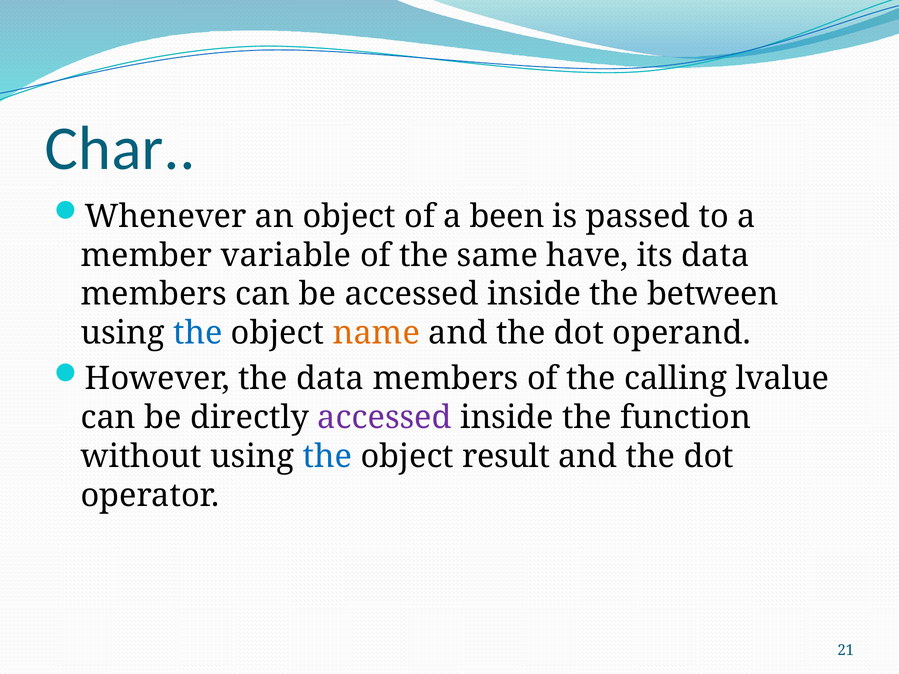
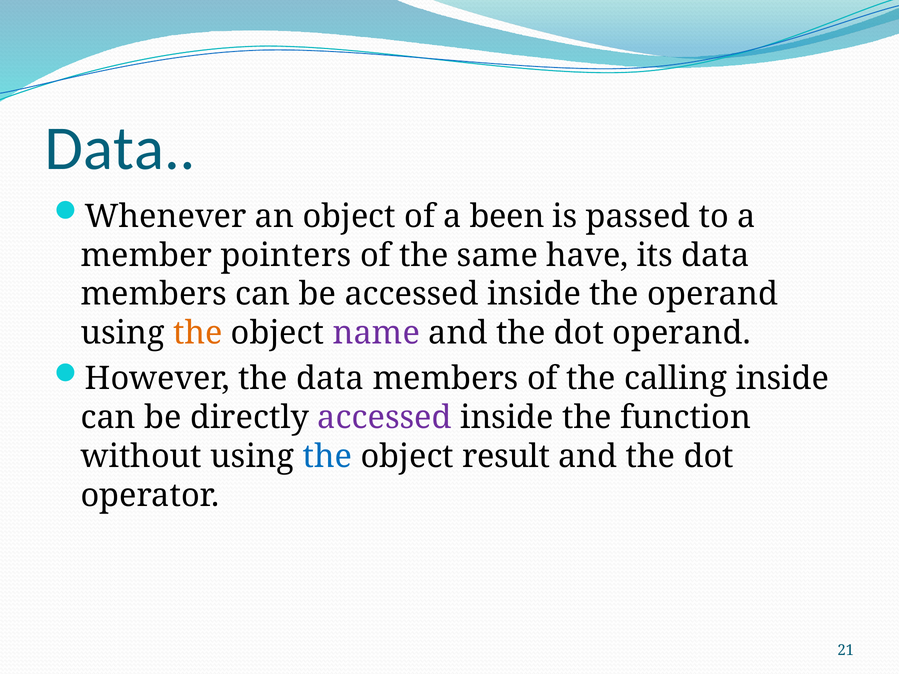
Char: Char -> Data (120, 149)
variable: variable -> pointers (286, 255)
the between: between -> operand (713, 294)
the colour: blue -> orange (198, 333)
name colour: orange -> purple (376, 333)
calling lvalue: lvalue -> inside (782, 379)
